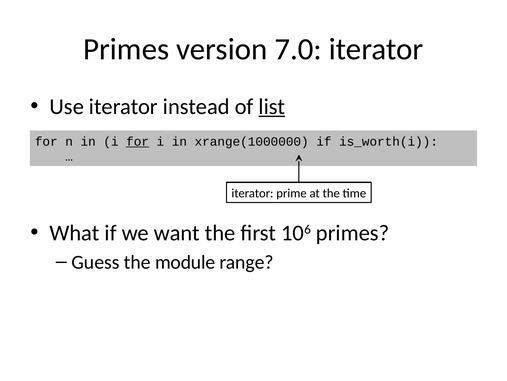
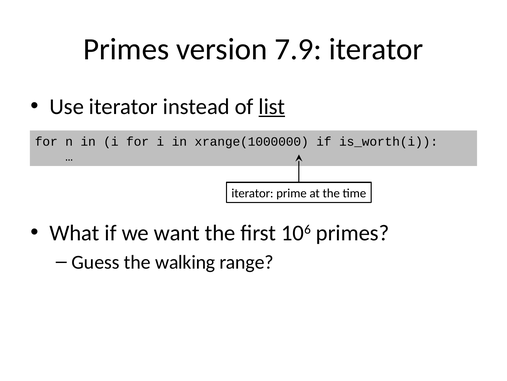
7.0: 7.0 -> 7.9 (298, 49)
for underline: present -> none (138, 141)
module: module -> walking (185, 262)
